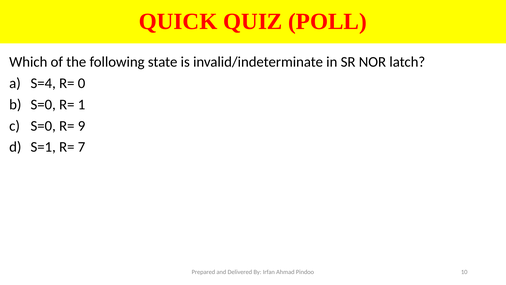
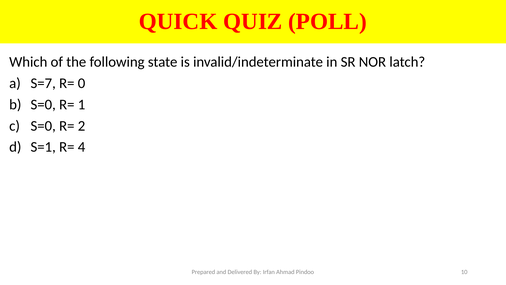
S=4: S=4 -> S=7 (43, 83)
9: 9 -> 2 (82, 126)
7: 7 -> 4 (82, 147)
